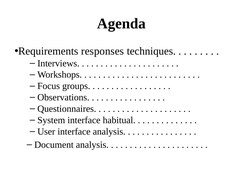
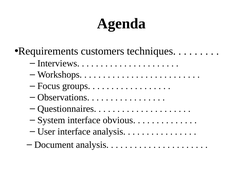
responses: responses -> customers (103, 51)
habitual: habitual -> obvious (119, 120)
